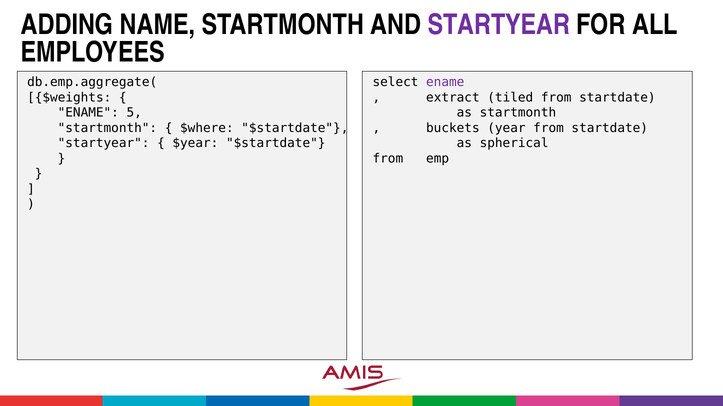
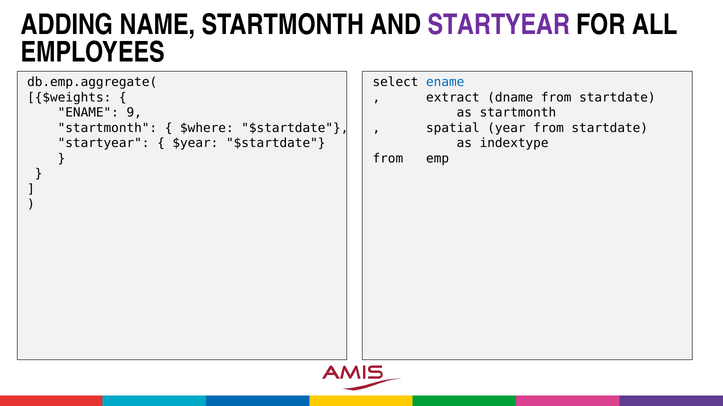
ename colour: purple -> blue (445, 82)
tiled: tiled -> dname (510, 98)
5: 5 -> 9 (134, 113)
buckets: buckets -> spatial (453, 128)
spherical: spherical -> indextype (514, 143)
